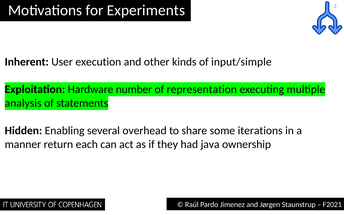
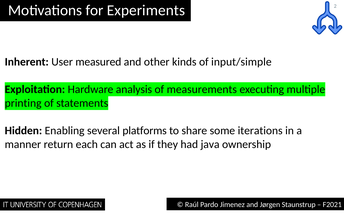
execution: execution -> measured (98, 62)
number: number -> analysis (134, 89)
representation: representation -> measurements (202, 89)
analysis: analysis -> printing (23, 103)
overhead: overhead -> platforms (145, 131)
